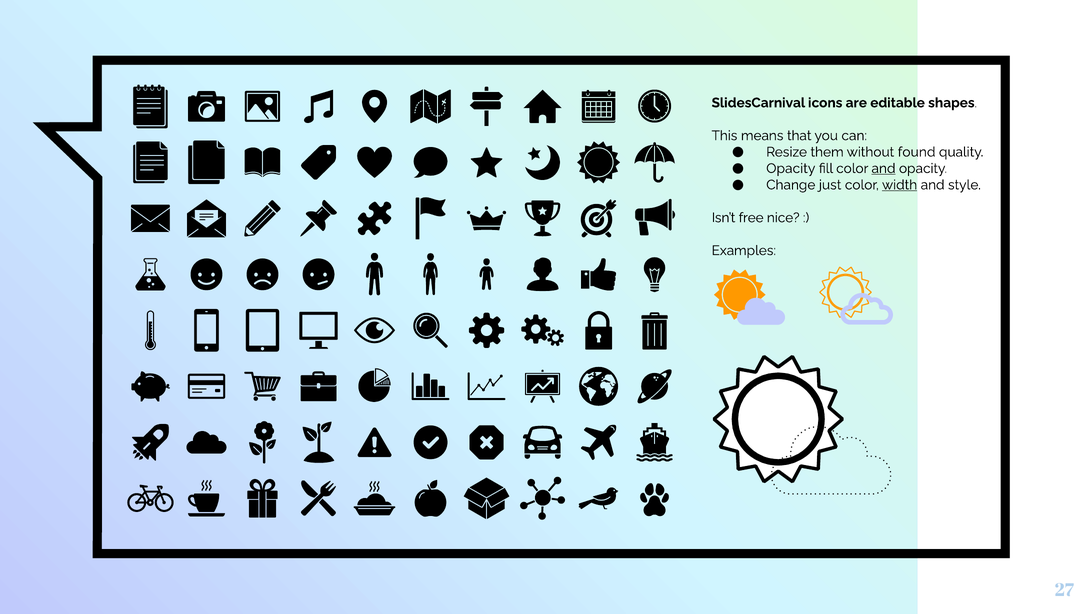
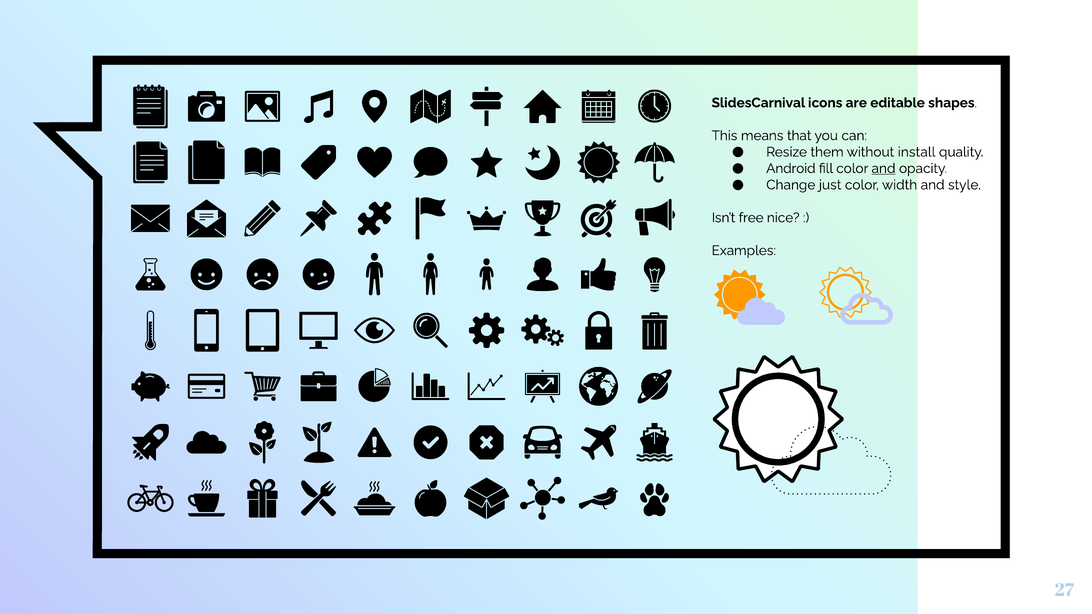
found: found -> install (917, 152)
Opacity: Opacity -> Android (791, 169)
width underline: present -> none (900, 185)
